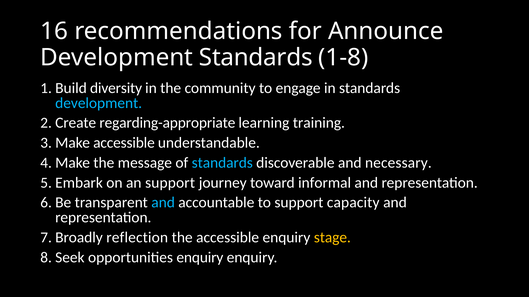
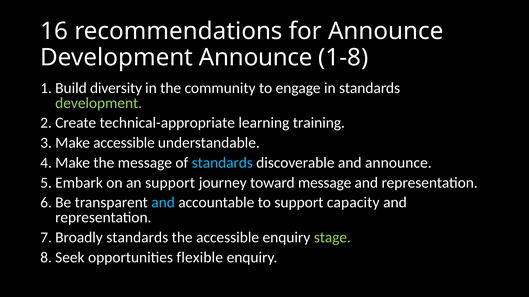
Development Standards: Standards -> Announce (256, 58)
development colour: light blue -> light green (99, 103)
regarding-appropriate: regarding-appropriate -> technical-appropriate (167, 123)
and necessary: necessary -> announce (398, 163)
toward informal: informal -> message (325, 183)
reflection: reflection -> standards (137, 238)
stage colour: yellow -> light green (332, 238)
opportunities enquiry: enquiry -> flexible (200, 258)
